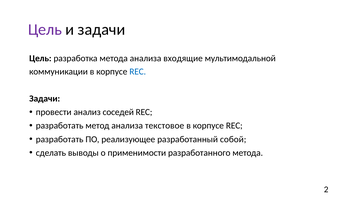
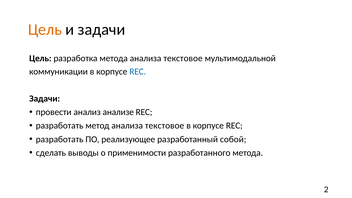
Цель colour: purple -> orange (45, 30)
метода анализа входящие: входящие -> текстовое (183, 58)
соседей: соседей -> анализе (118, 112)
